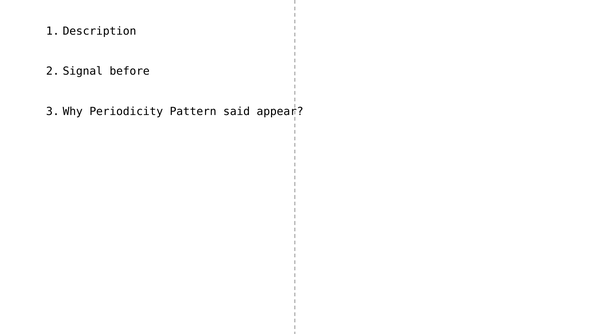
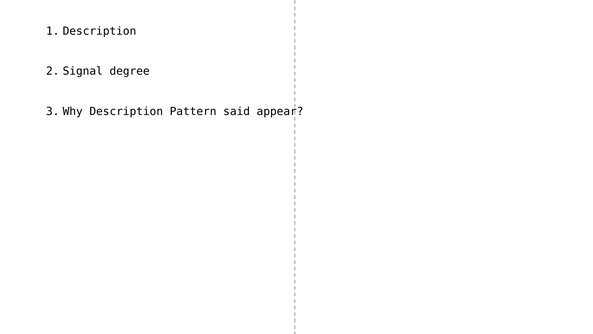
before: before -> degree (130, 71)
Why Periodicity: Periodicity -> Description (126, 111)
